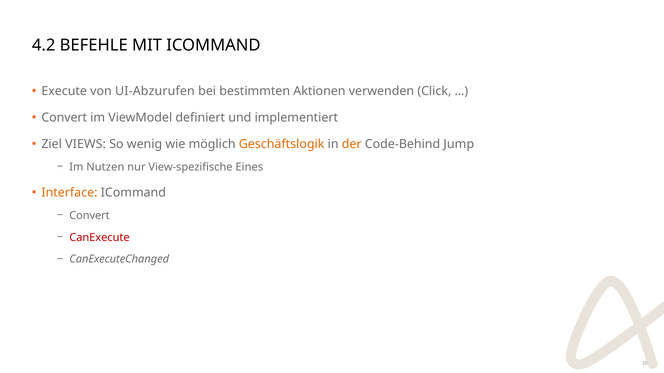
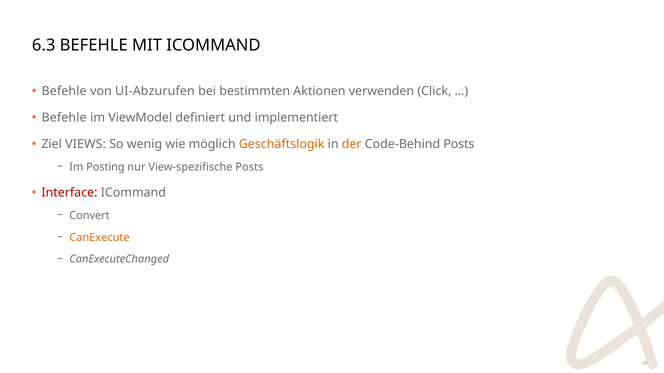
4.2: 4.2 -> 6.3 (44, 46)
Execute: Execute -> Befehle (64, 91)
Convert: Convert -> Befehle (64, 118)
Code-Behind Jump: Jump -> Posts (459, 145)
Nutzen: Nutzen -> Posting (105, 167)
View-spezifische Eines: Eines -> Posts (249, 167)
Interface colour: orange -> red (69, 193)
CanExecute colour: red -> orange (99, 238)
